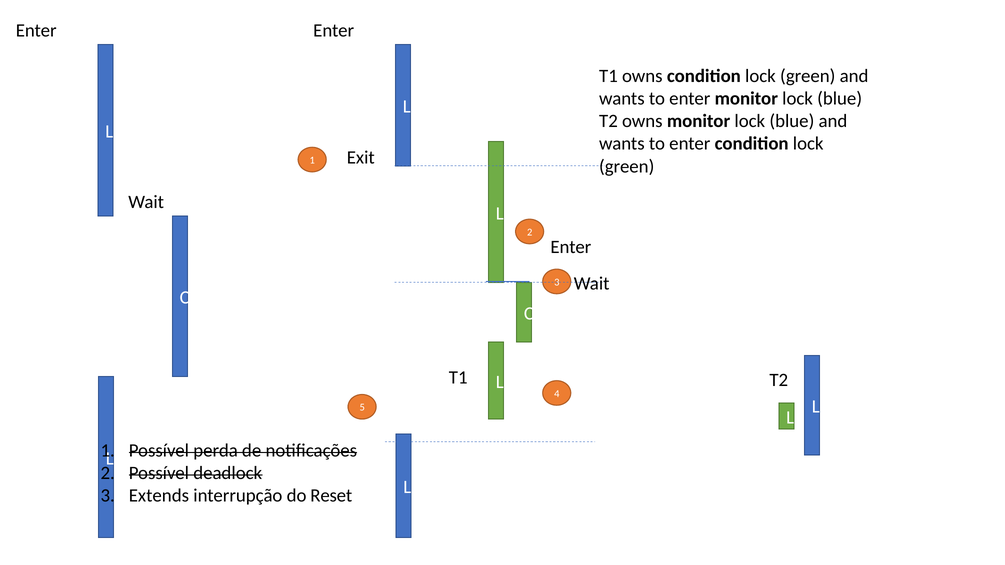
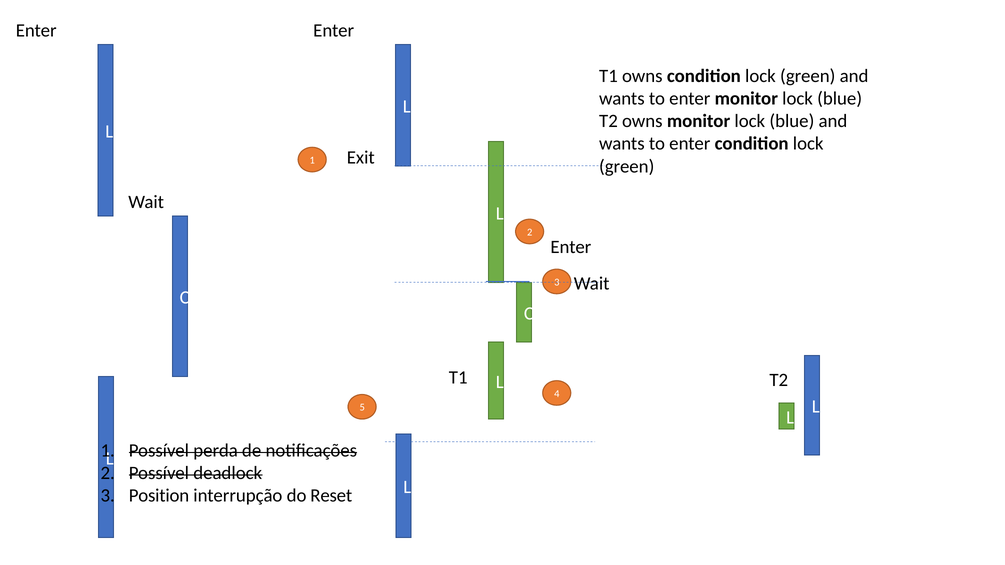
Extends: Extends -> Position (159, 496)
